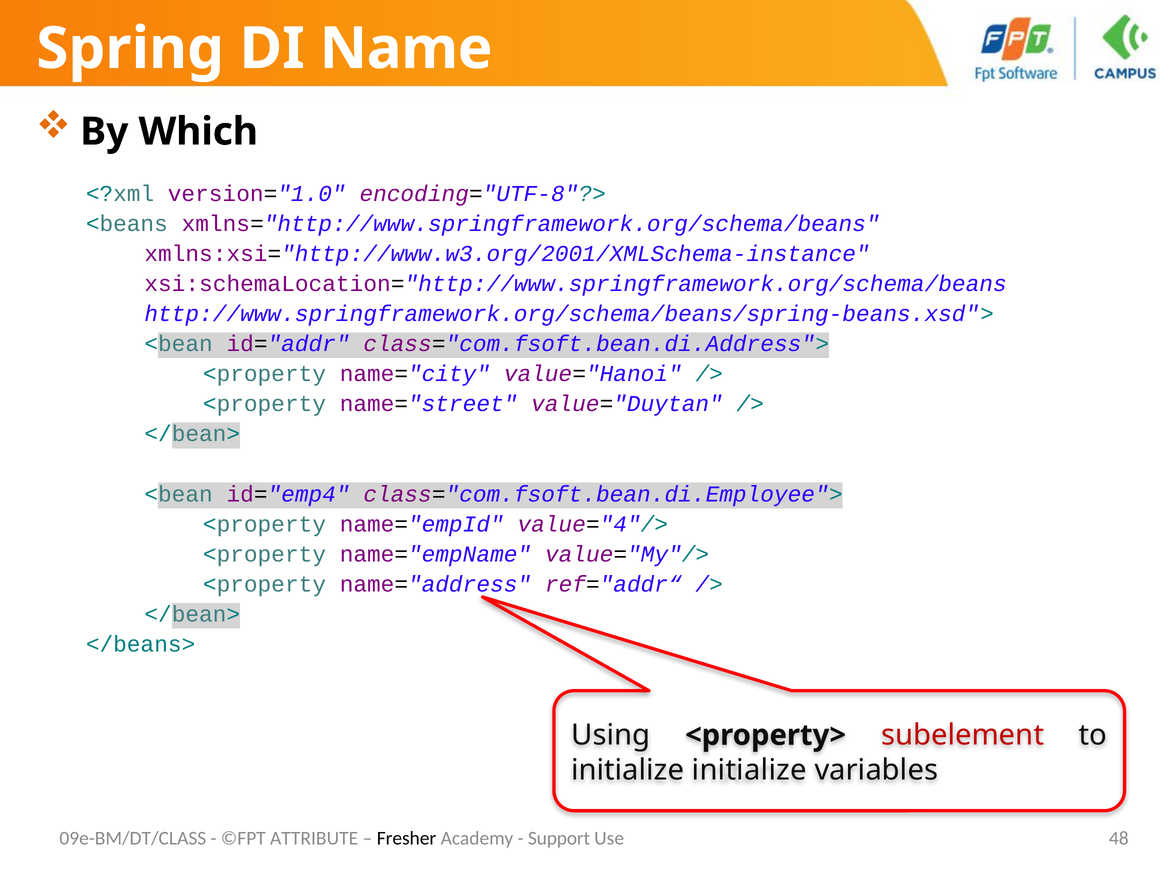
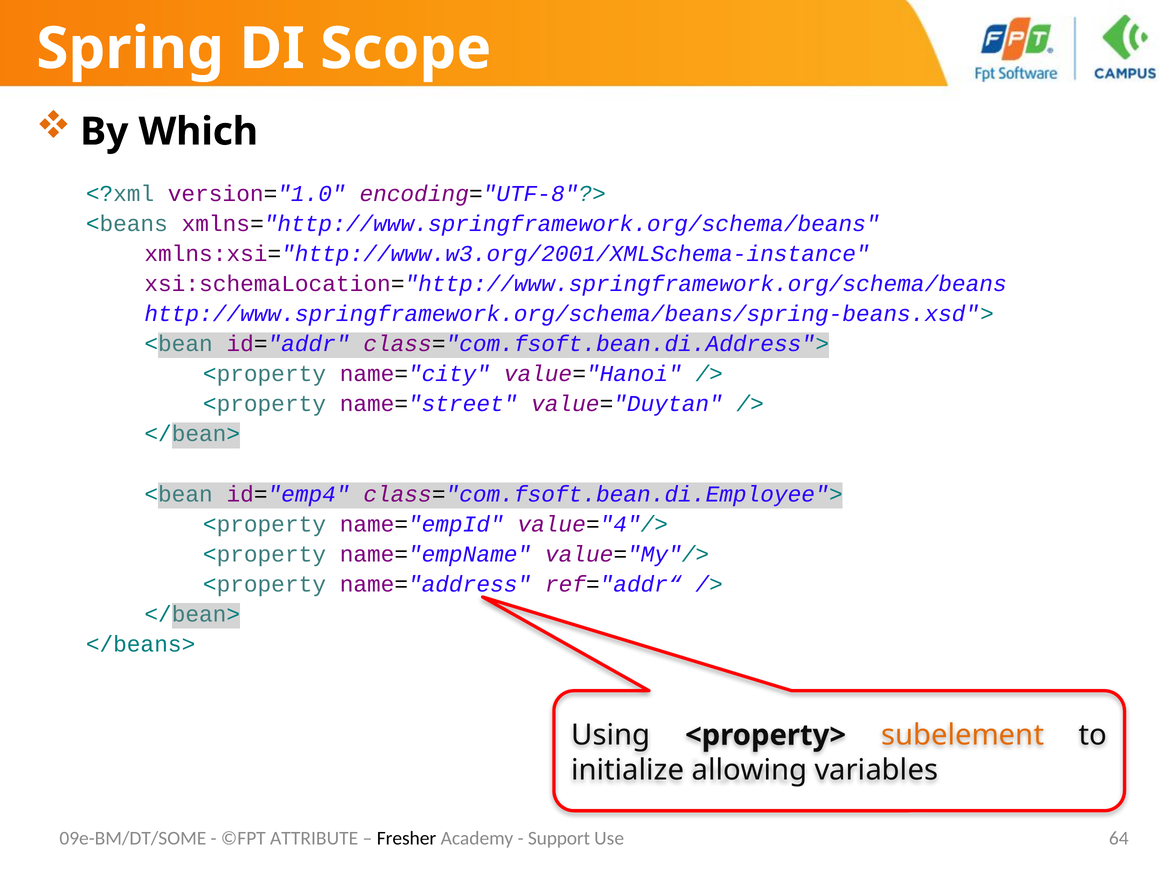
Name: Name -> Scope (406, 49)
subelement colour: red -> orange (963, 735)
initialize initialize: initialize -> allowing (749, 771)
09e-BM/DT/CLASS: 09e-BM/DT/CLASS -> 09e-BM/DT/SOME (133, 839)
48: 48 -> 64 (1119, 839)
